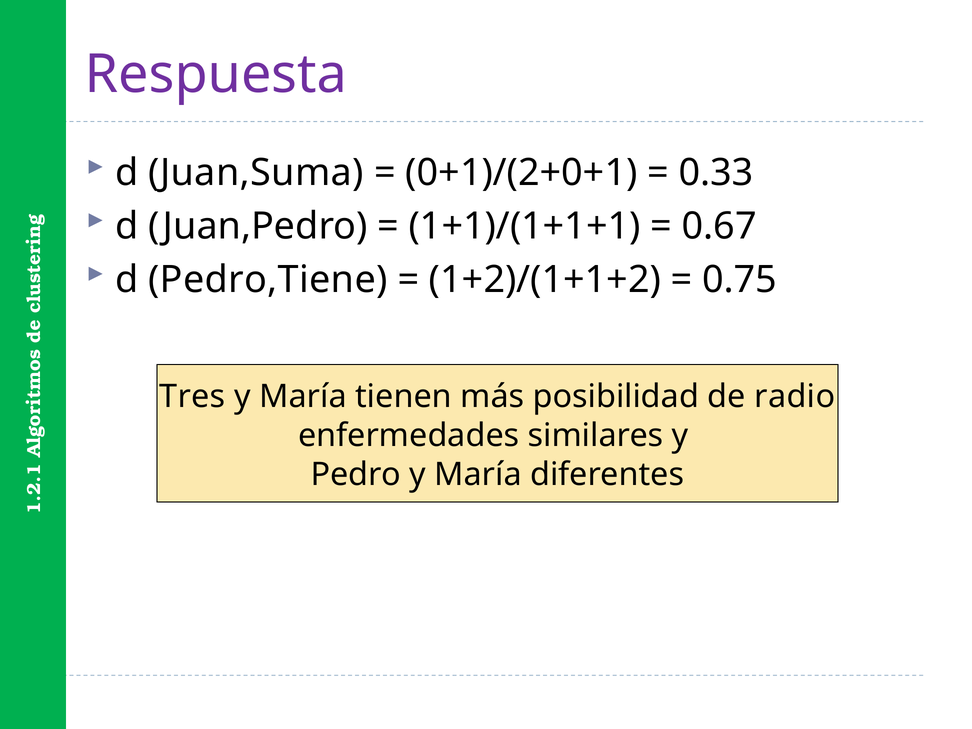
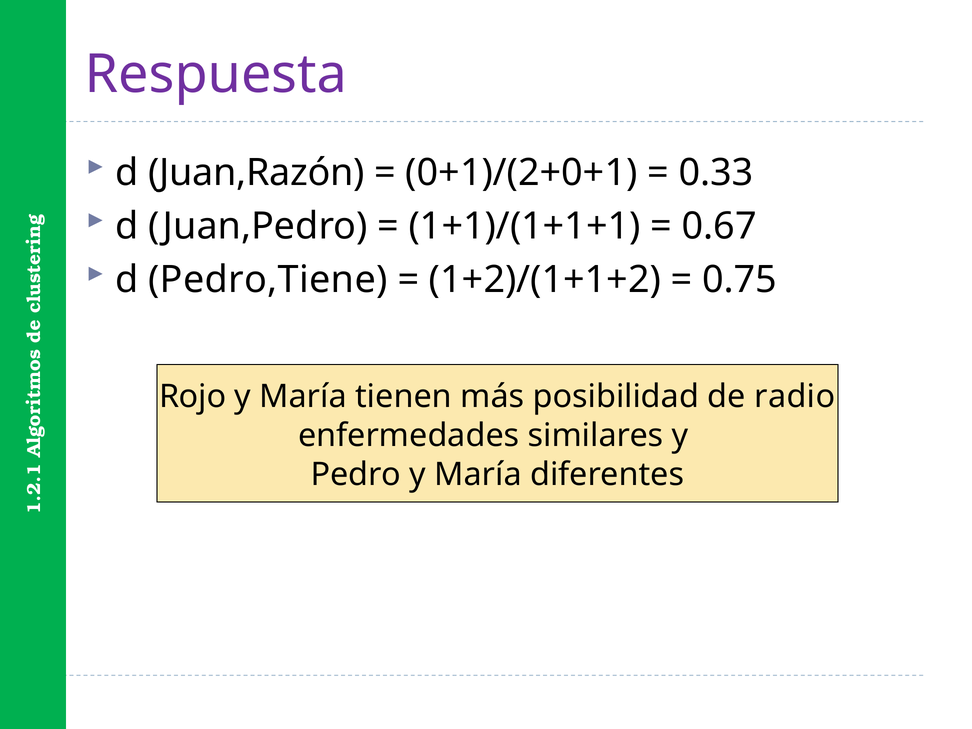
Juan,Suma: Juan,Suma -> Juan,Razón (256, 173)
Tres: Tres -> Rojo (193, 397)
